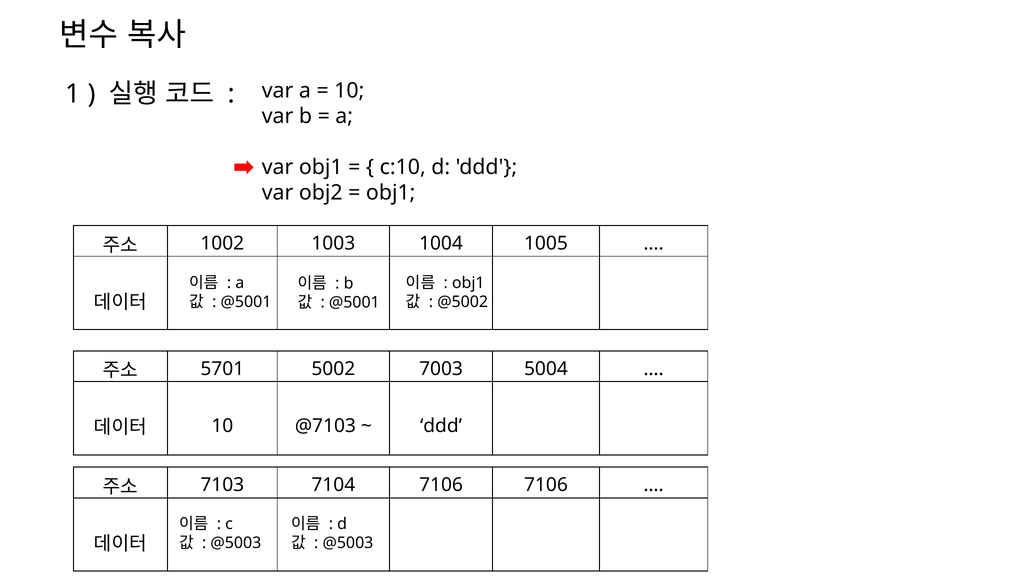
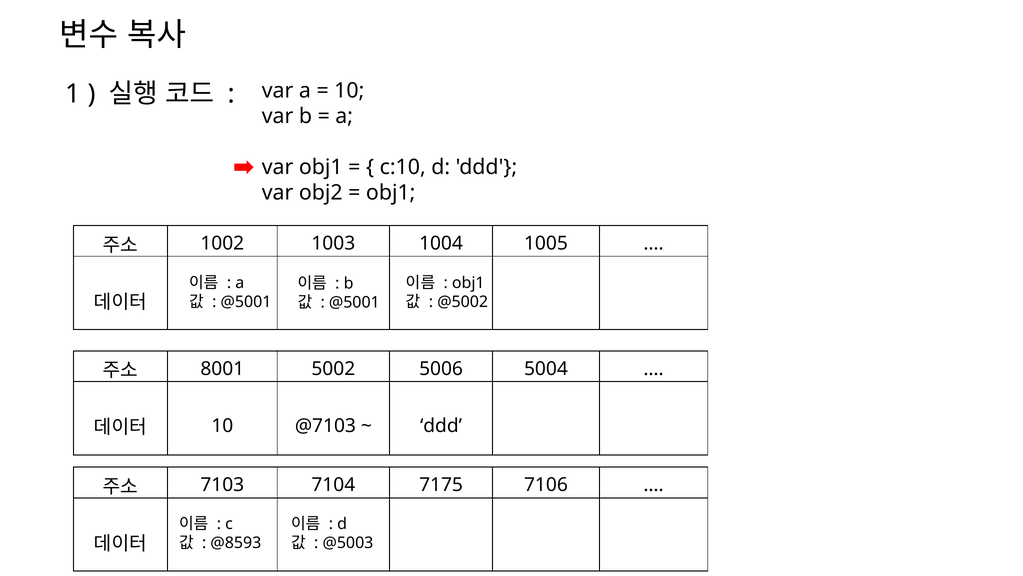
5701: 5701 -> 8001 (222, 368)
7003: 7003 -> 5006 (441, 368)
7104 7106: 7106 -> 7175 (441, 485)
@5003: @5003 -> @8593 (236, 543)
